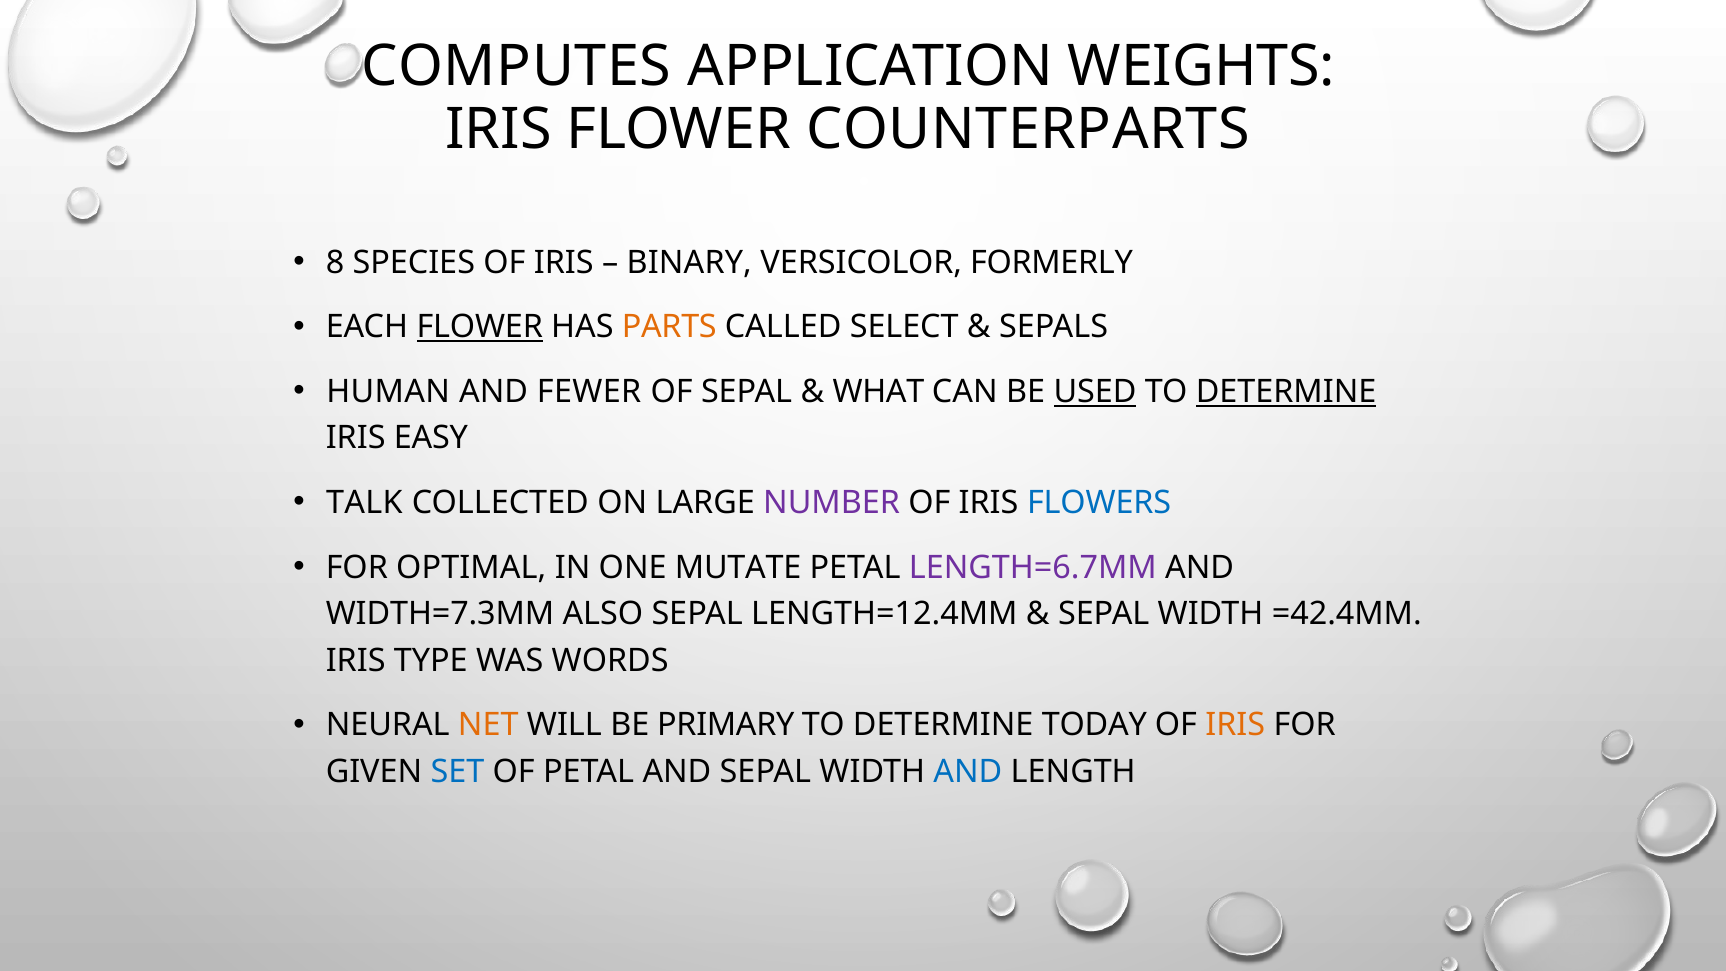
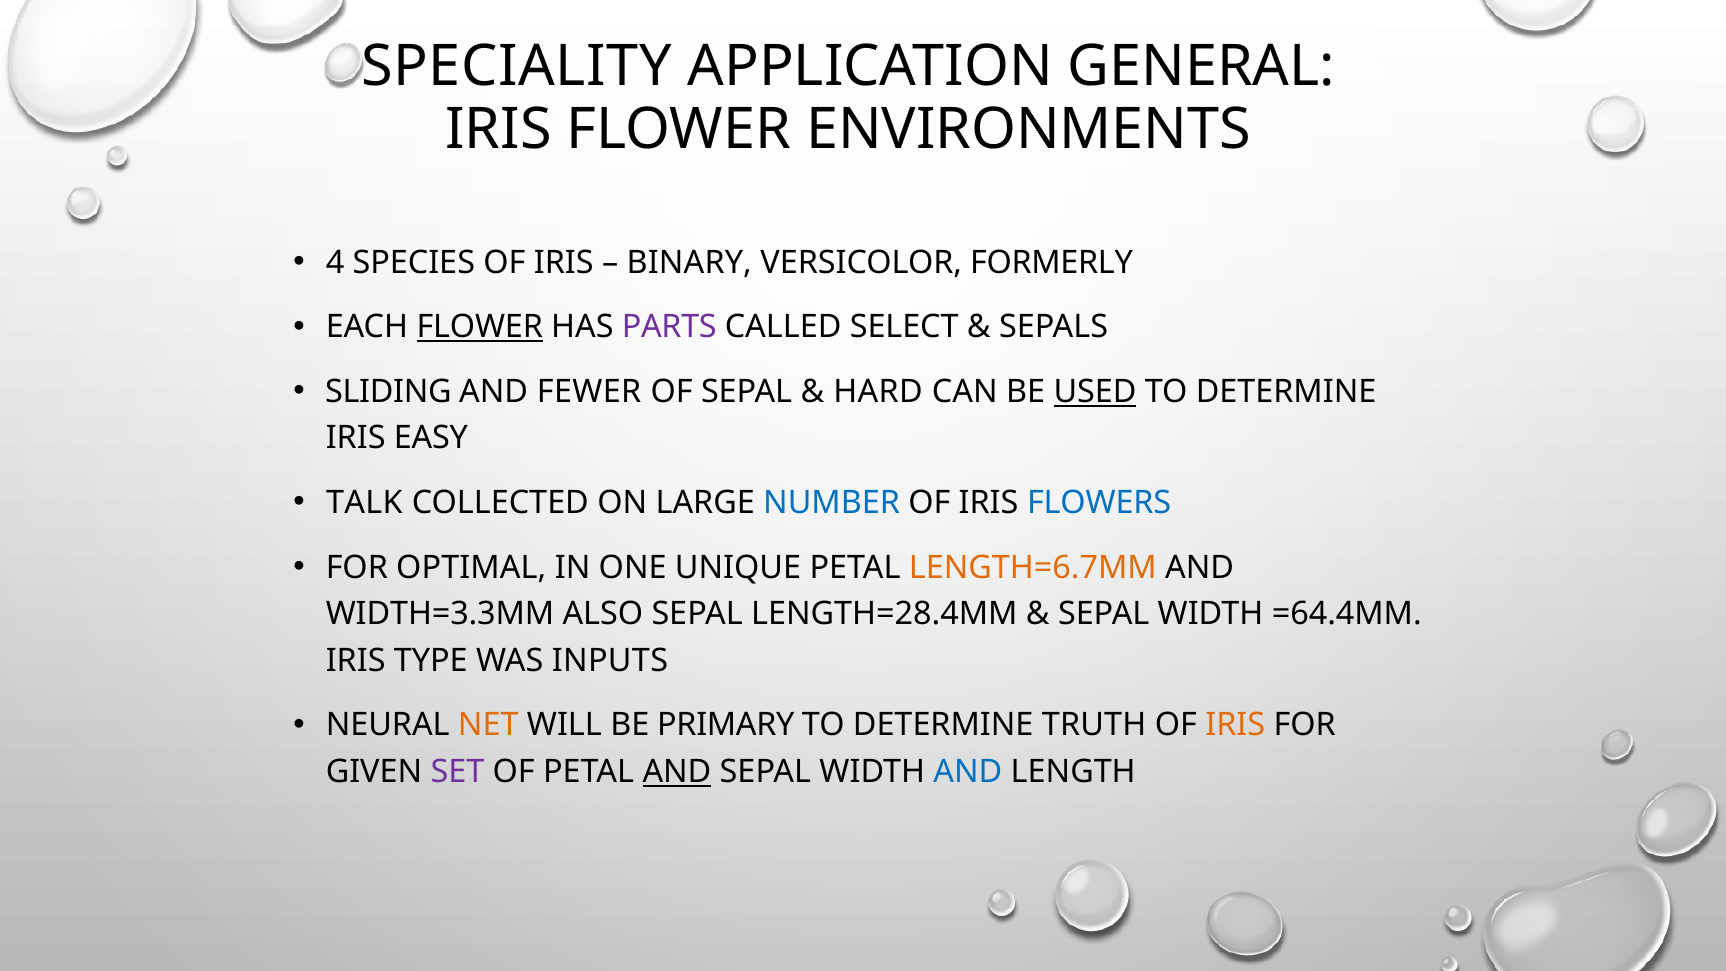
COMPUTES: COMPUTES -> SPECIALITY (516, 67)
WEIGHTS: WEIGHTS -> GENERAL (1201, 67)
COUNTERPARTS: COUNTERPARTS -> ENVIRONMENTS (1028, 129)
8: 8 -> 4 (335, 262)
PARTS colour: orange -> purple (669, 327)
HUMAN: HUMAN -> SLIDING (388, 392)
WHAT: WHAT -> HARD (878, 392)
DETERMINE underline: present -> none (1286, 392)
NUMBER colour: purple -> blue (832, 503)
MUTATE: MUTATE -> UNIQUE (738, 567)
LENGTH=6.7MM colour: purple -> orange (1033, 567)
WIDTH=7.3MM: WIDTH=7.3MM -> WIDTH=3.3MM (440, 614)
LENGTH=12.4MM: LENGTH=12.4MM -> LENGTH=28.4MM (884, 614)
=42.4MM: =42.4MM -> =64.4MM (1347, 614)
WORDS: WORDS -> INPUTS (610, 660)
TODAY: TODAY -> TRUTH (1094, 725)
SET colour: blue -> purple (457, 772)
AND underline: none -> present (677, 772)
